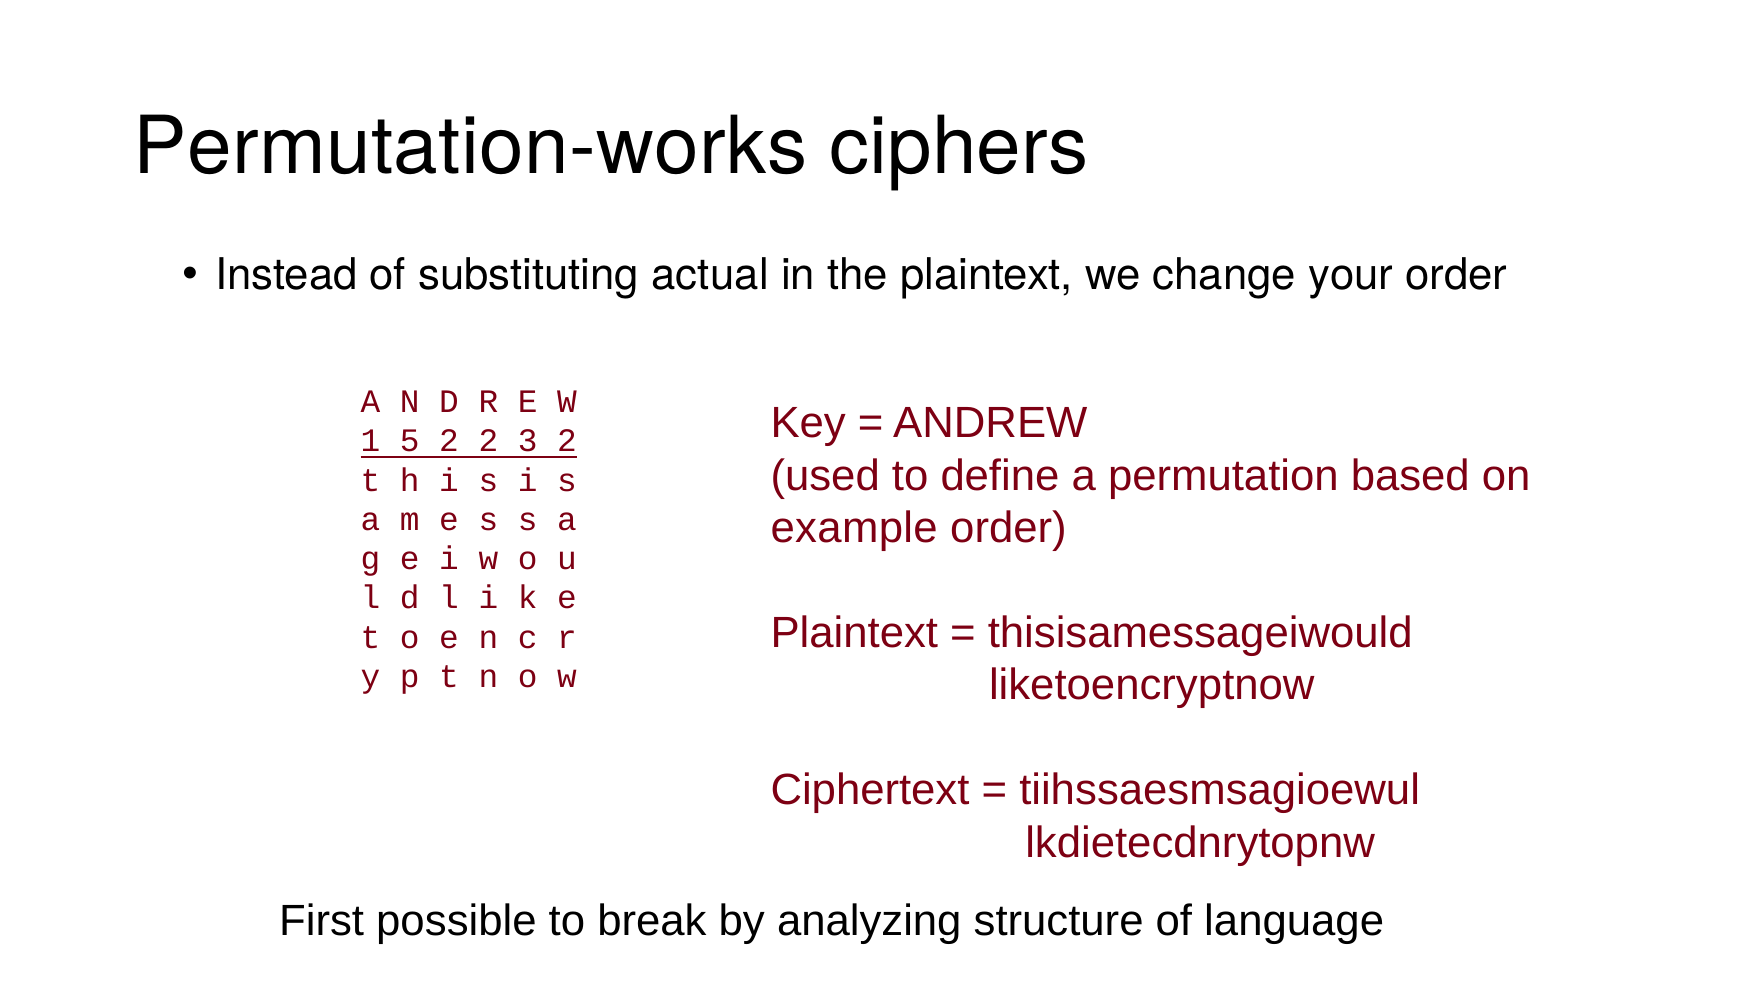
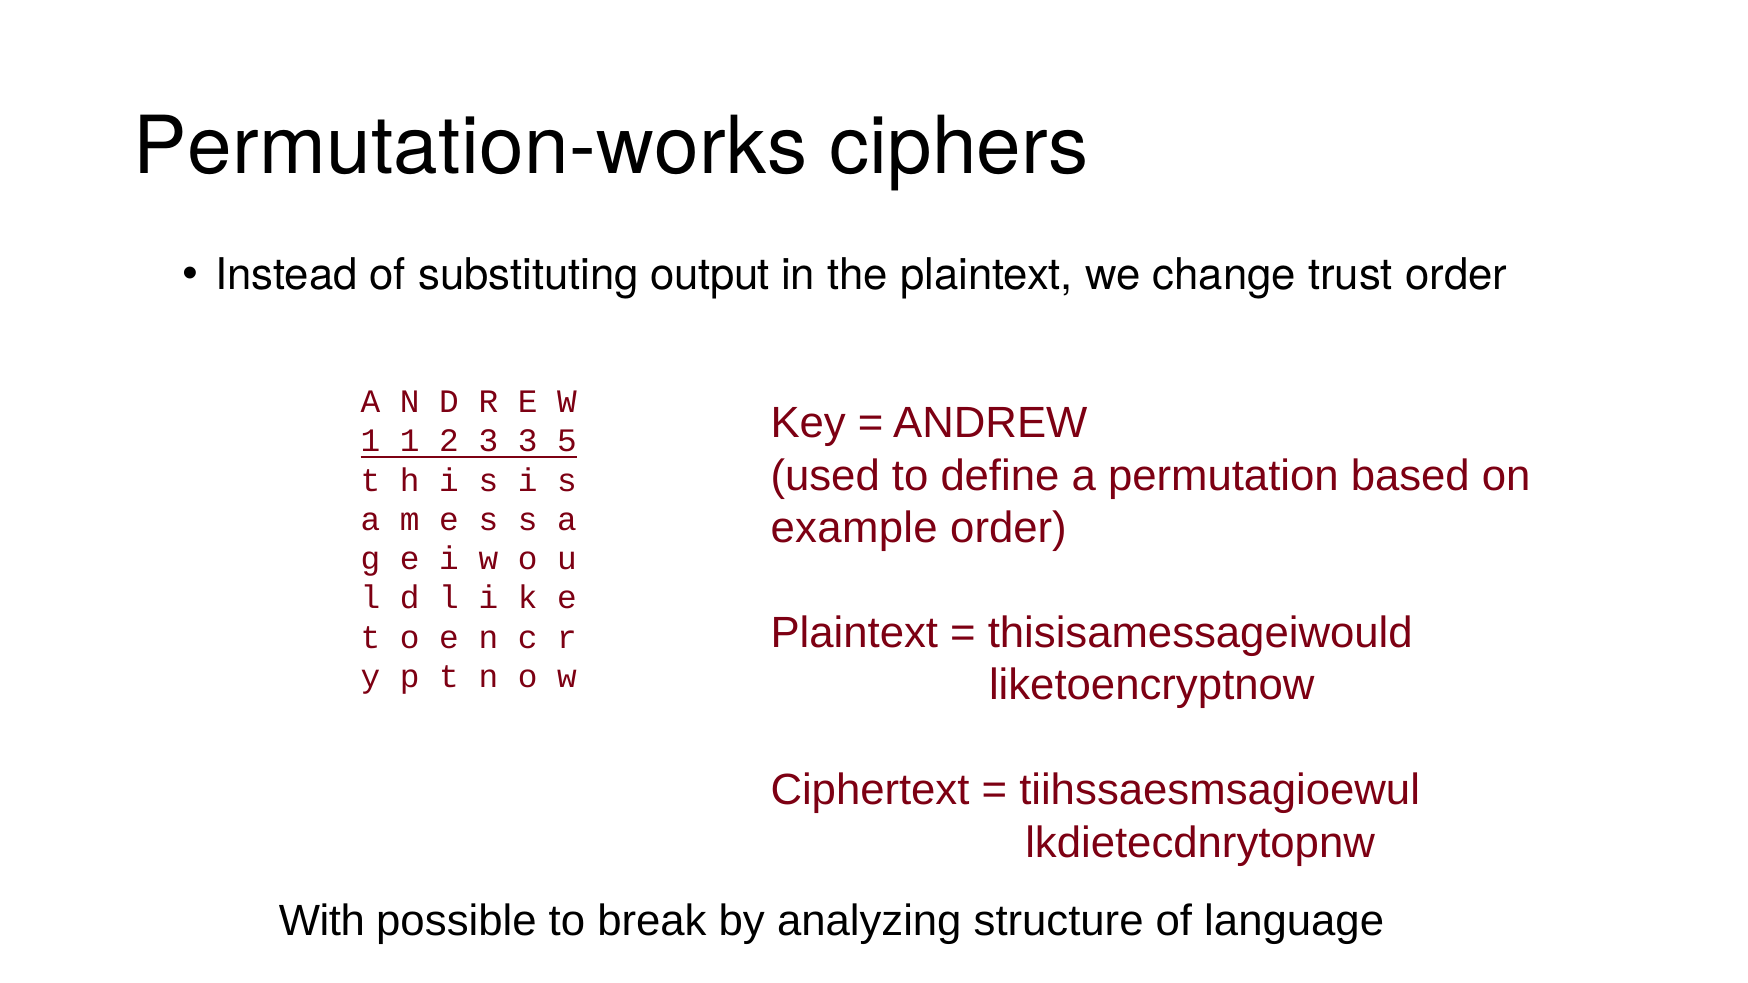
actual: actual -> output (710, 275)
your: your -> trust (1351, 275)
1 5: 5 -> 1 (410, 441)
2 2: 2 -> 3 (488, 441)
3 2: 2 -> 5 (567, 441)
First: First -> With (322, 921)
